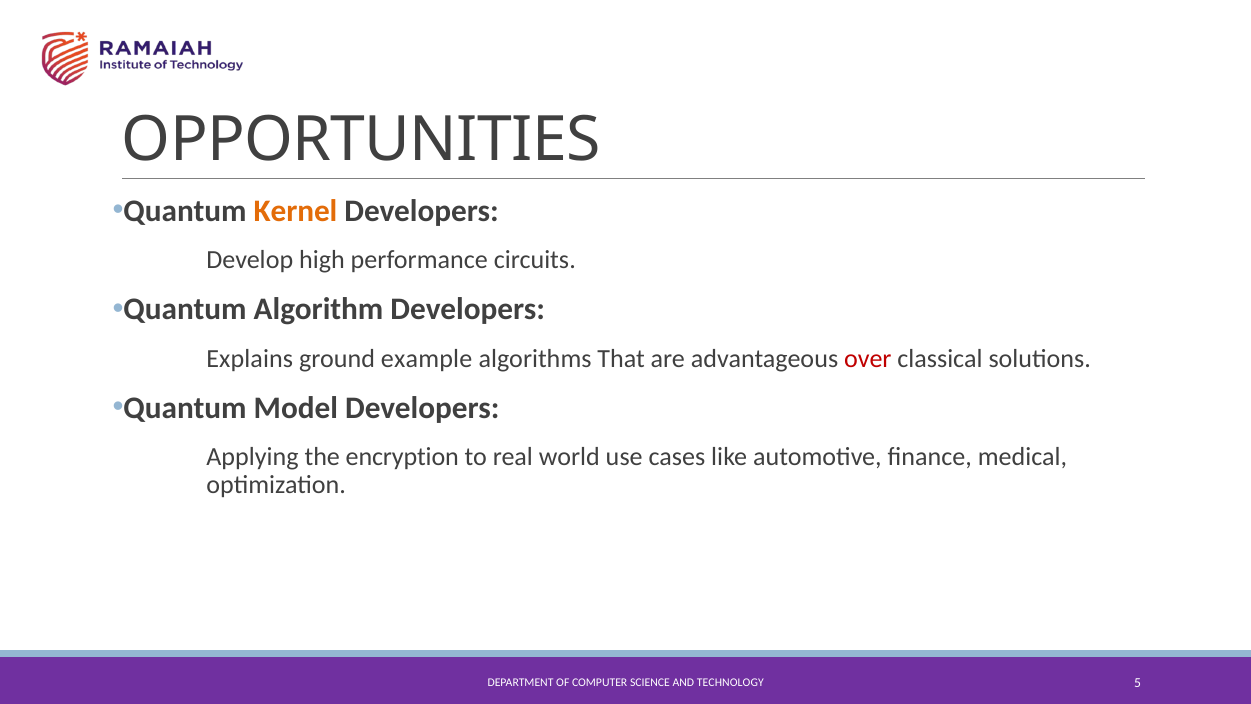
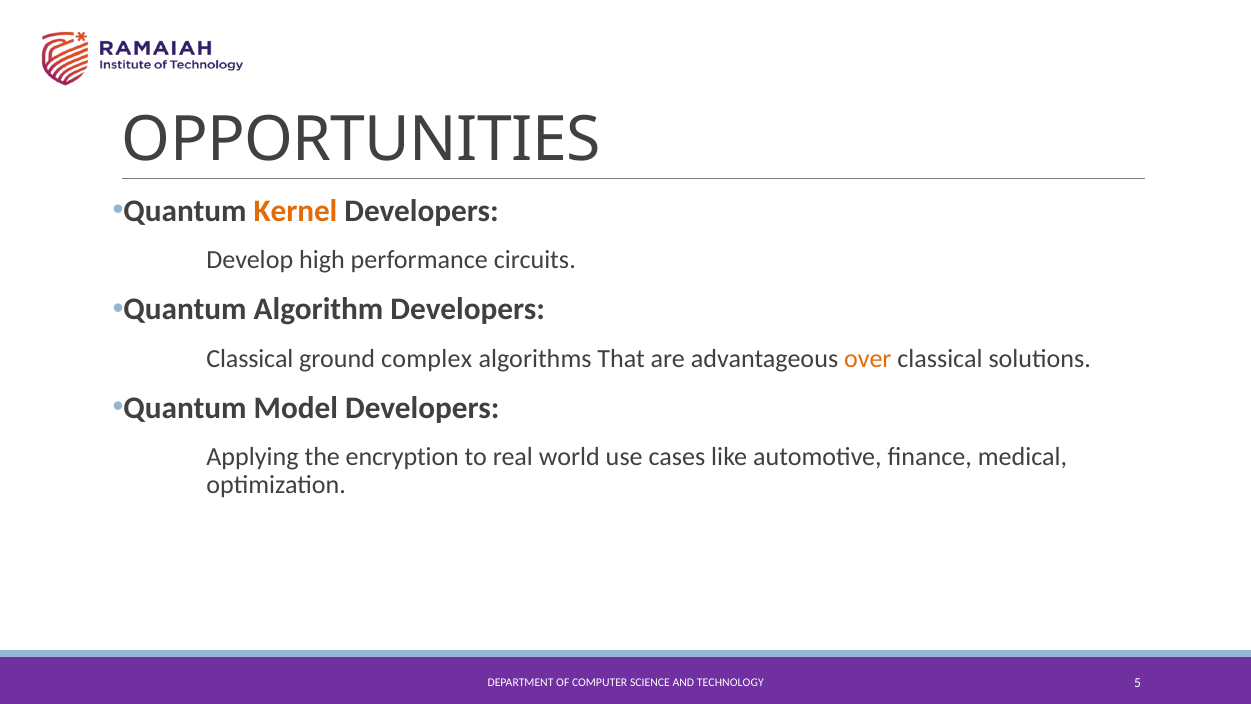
Explains: Explains -> Classical (250, 358)
example: example -> complex (427, 358)
over colour: red -> orange (868, 358)
